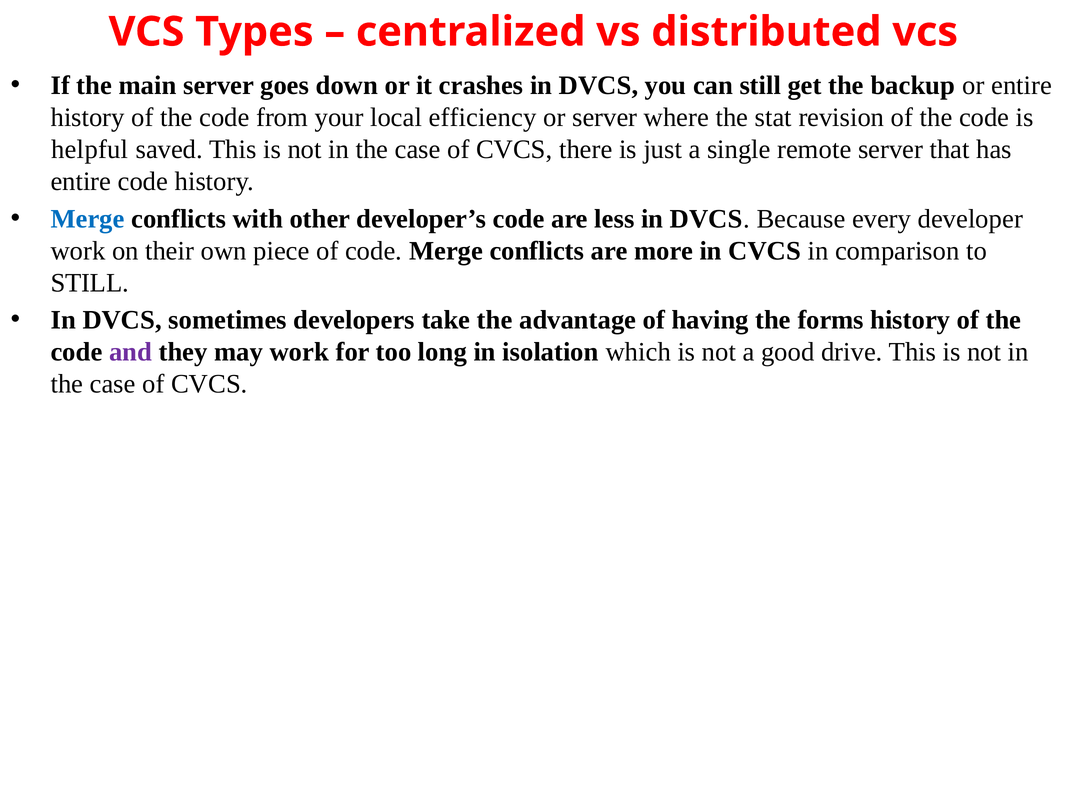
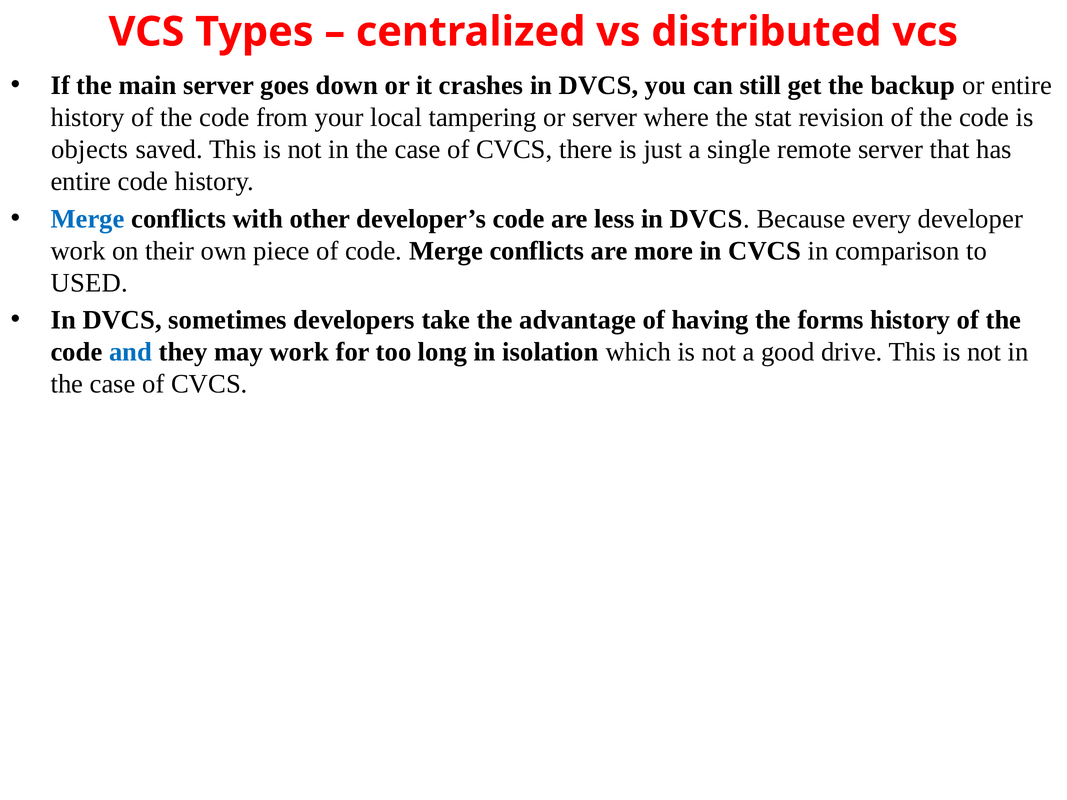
efficiency: efficiency -> tampering (483, 117)
helpful: helpful -> objects (90, 149)
STILL: STILL -> USED (89, 283)
and colour: purple -> blue (131, 352)
